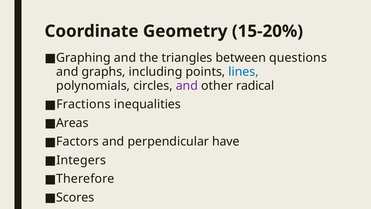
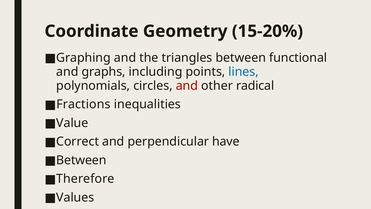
questions: questions -> functional (298, 58)
and colour: purple -> red (187, 86)
Areas: Areas -> Value (72, 123)
Factors: Factors -> Correct (78, 141)
Integers: Integers -> Between (81, 160)
Scores: Scores -> Values (75, 197)
